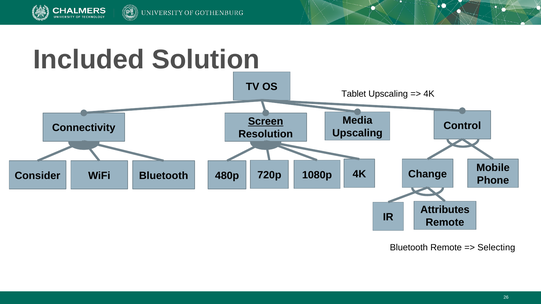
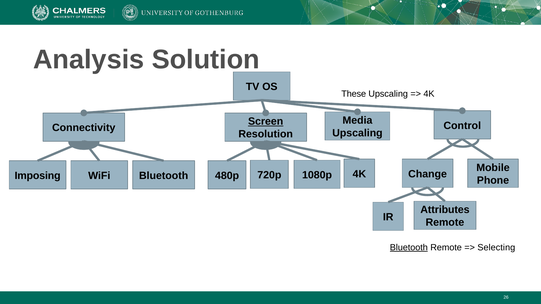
Included: Included -> Analysis (89, 60)
Tablet: Tablet -> These (354, 94)
Consider: Consider -> Imposing (38, 176)
Bluetooth underline: none -> present (409, 248)
